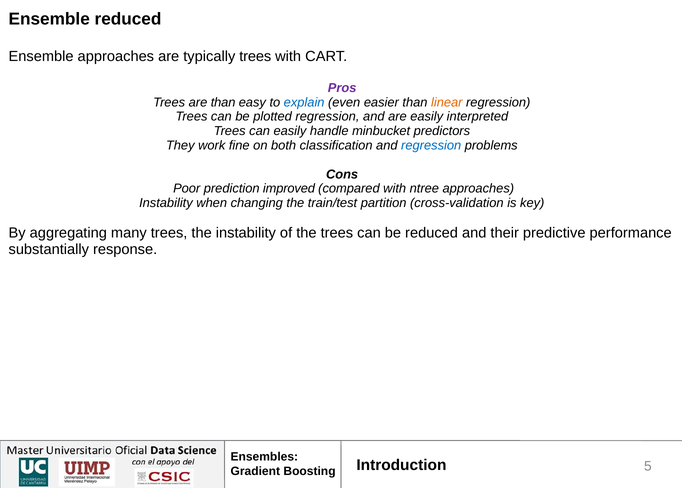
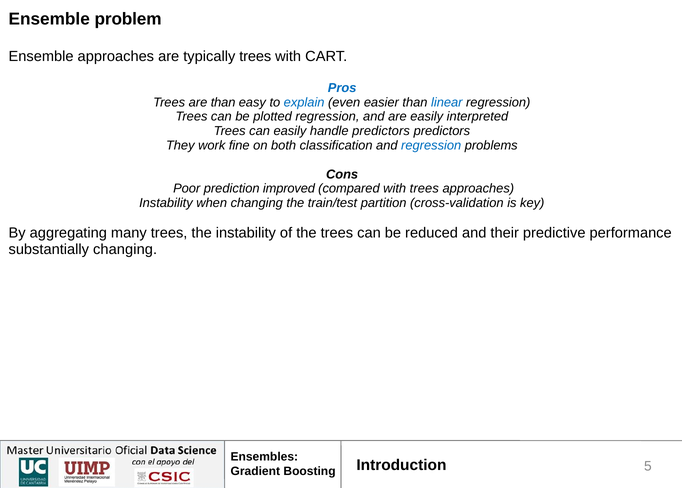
Ensemble reduced: reduced -> problem (128, 19)
Pros colour: purple -> blue (342, 88)
linear colour: orange -> blue (447, 102)
handle minbucket: minbucket -> predictors (381, 131)
with ntree: ntree -> trees (424, 188)
substantially response: response -> changing (125, 249)
